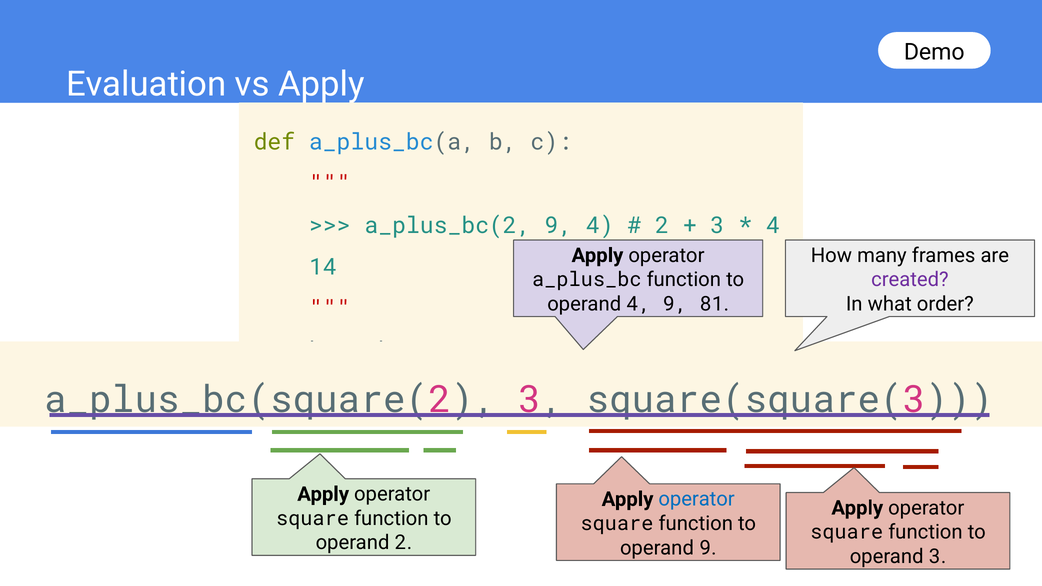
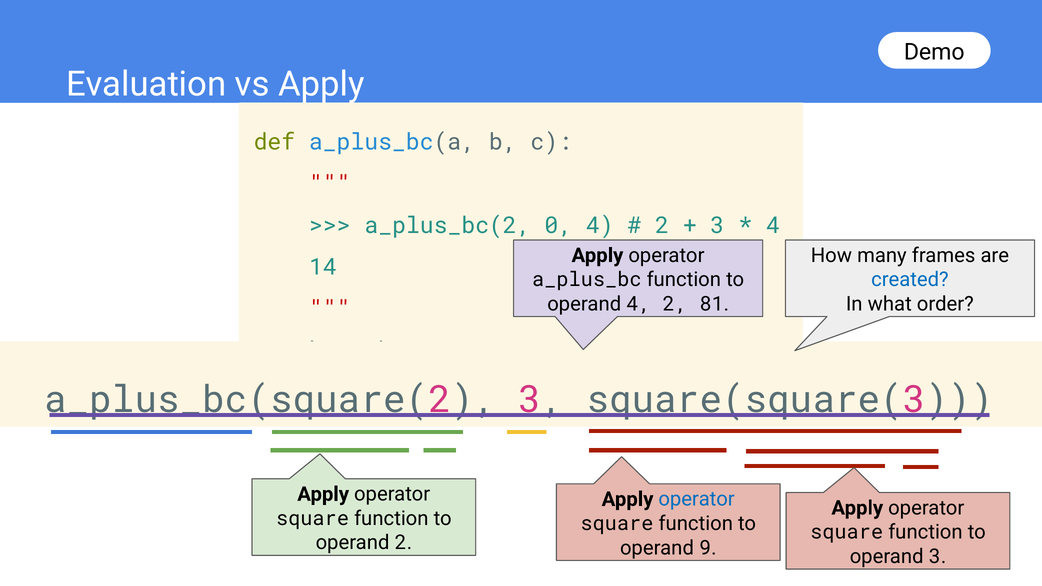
a_plus_bc(2 9: 9 -> 0 (558, 226)
created colour: purple -> blue (910, 280)
4 9: 9 -> 2 (675, 304)
